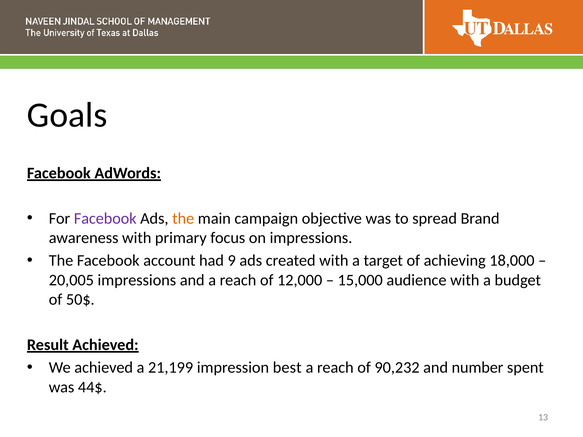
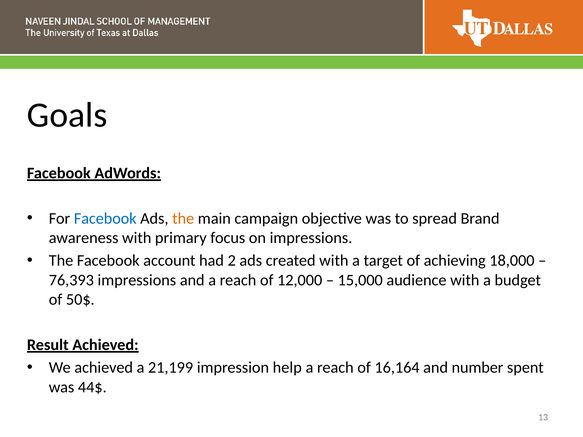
Facebook colour: purple -> blue (105, 219)
9: 9 -> 2 (232, 261)
20,005: 20,005 -> 76,393 (71, 280)
best: best -> help (287, 368)
90,232: 90,232 -> 16,164 (397, 368)
